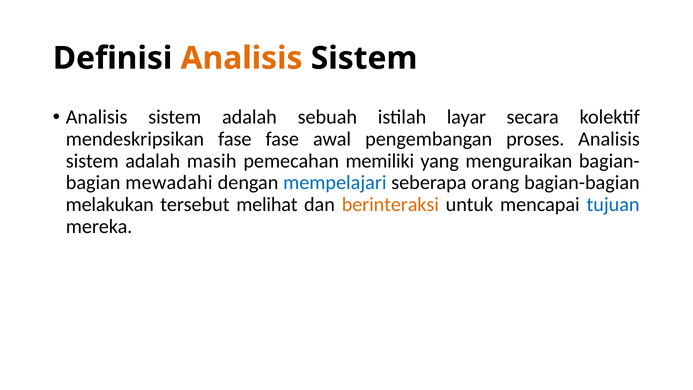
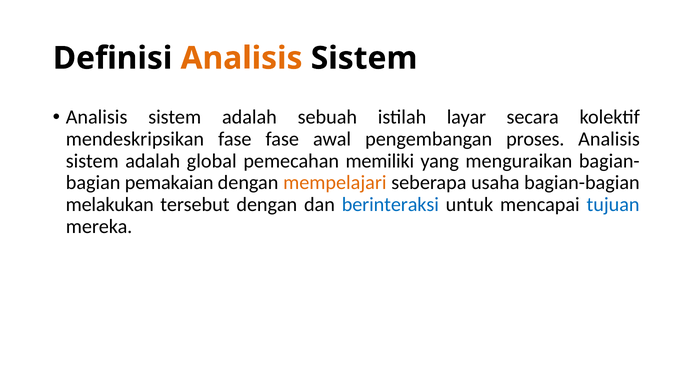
masih: masih -> global (212, 161)
mewadahi: mewadahi -> pemakaian (169, 183)
mempelajari colour: blue -> orange (335, 183)
orang: orang -> usaha (495, 183)
tersebut melihat: melihat -> dengan (267, 205)
berinteraksi colour: orange -> blue (390, 205)
